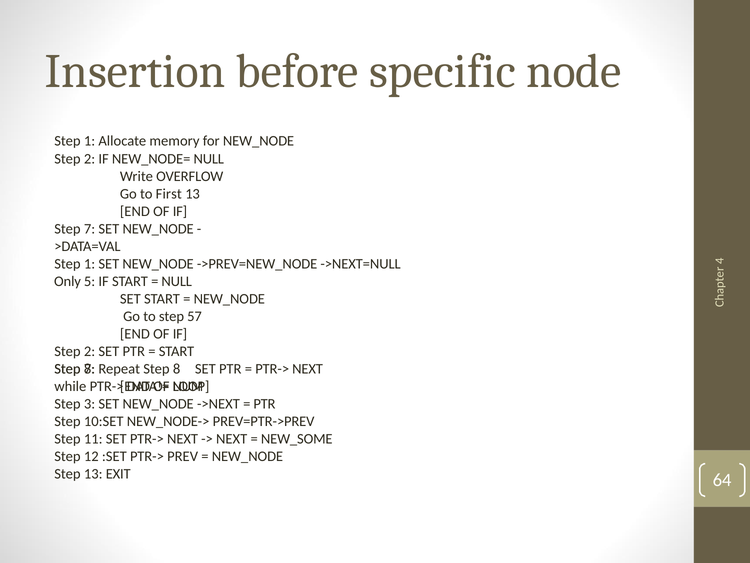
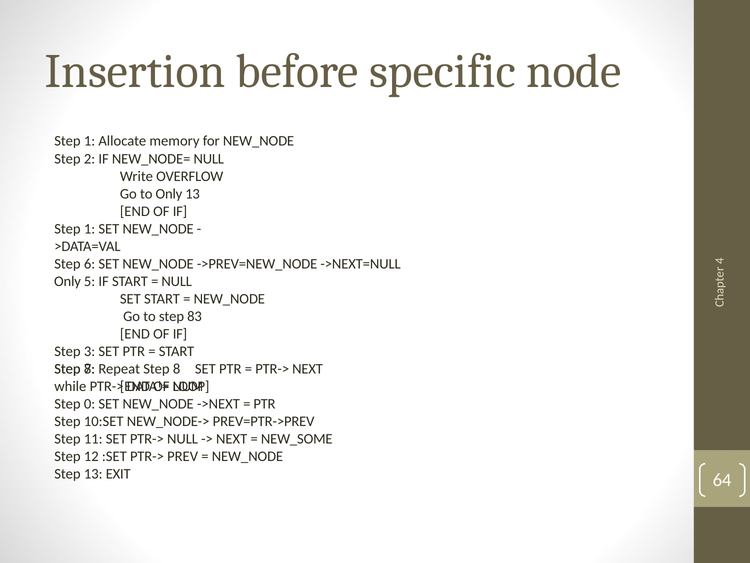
to First: First -> Only (169, 194)
7: 7 -> 1 (90, 229)
1: 1 -> 6 (90, 264)
57: 57 -> 83 (195, 316)
2: 2 -> 3 (90, 351)
3: 3 -> 0 (90, 404)
SET PTR-> NEXT: NEXT -> NULL (183, 439)
